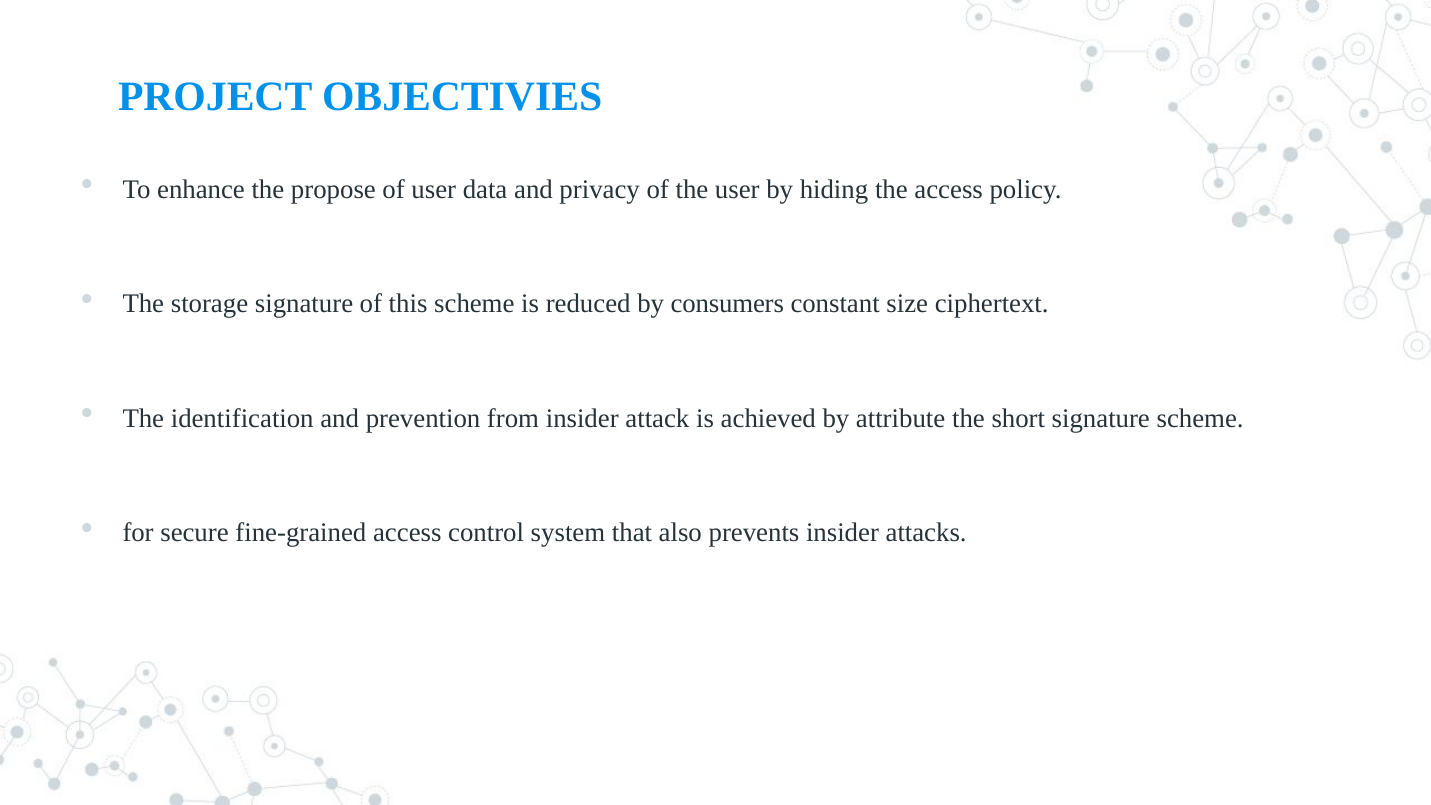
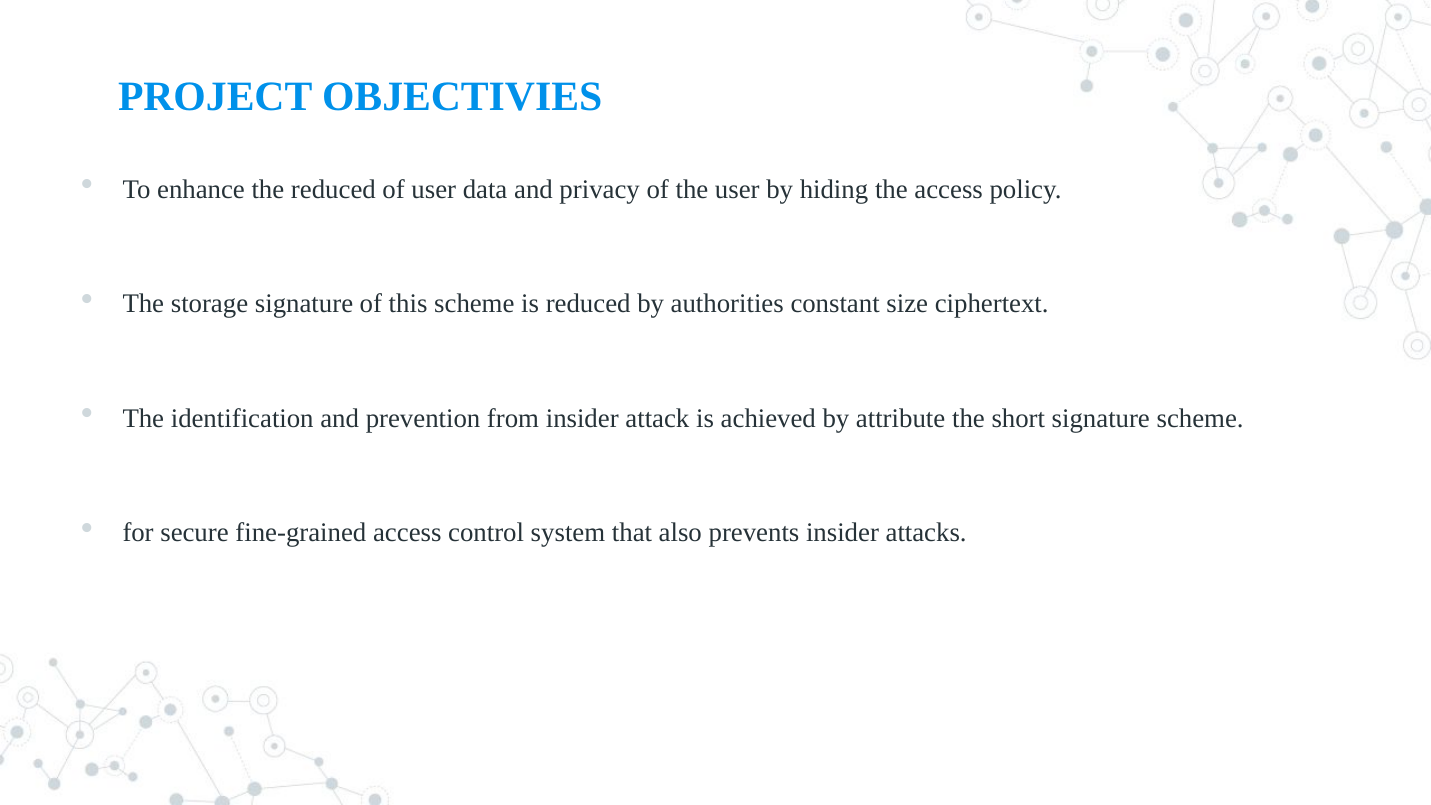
the propose: propose -> reduced (333, 189)
consumers: consumers -> authorities (727, 304)
